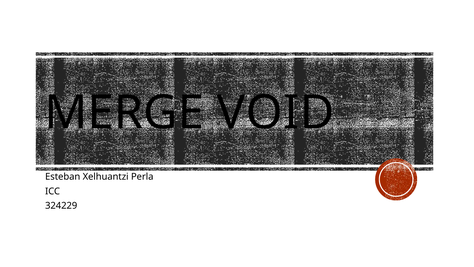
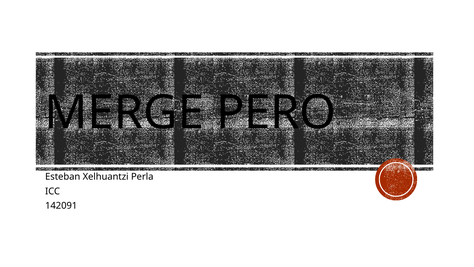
VOID: VOID -> PERO (276, 113)
324229: 324229 -> 142091 (61, 205)
